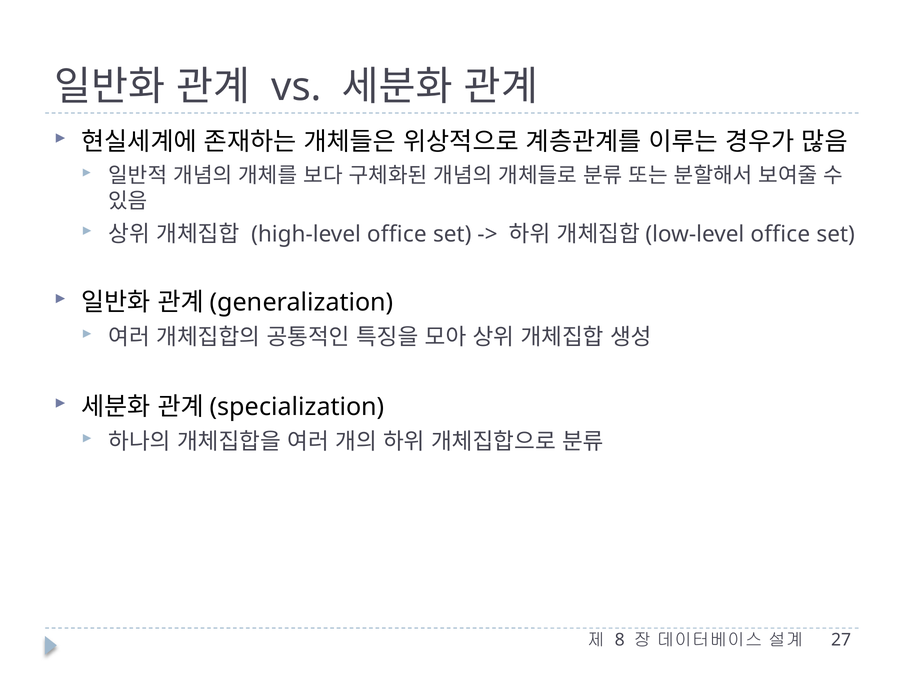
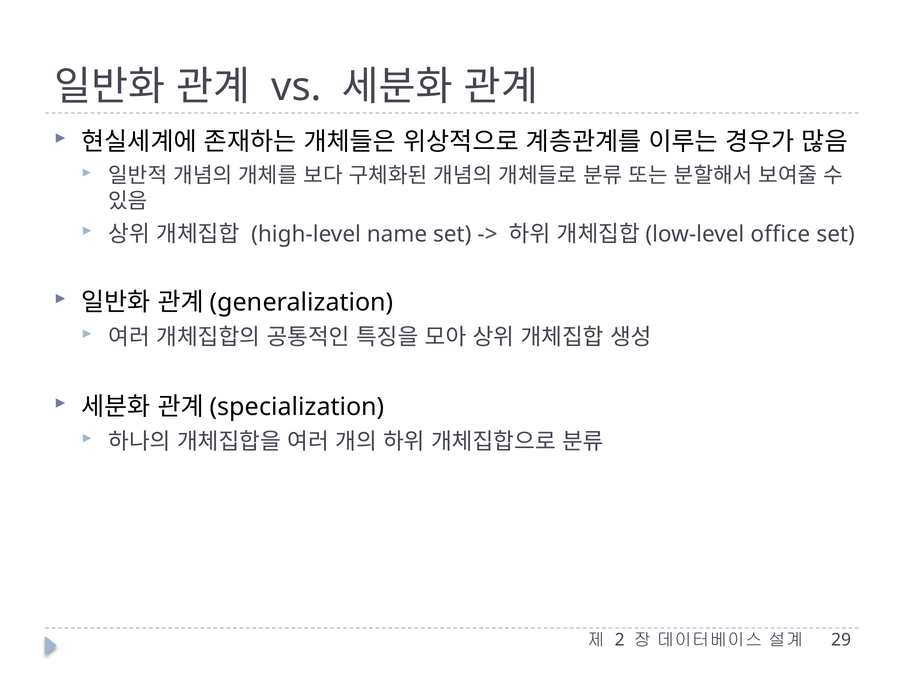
high-level office: office -> name (397, 234)
8: 8 -> 2 (620, 640)
27: 27 -> 29 (841, 640)
